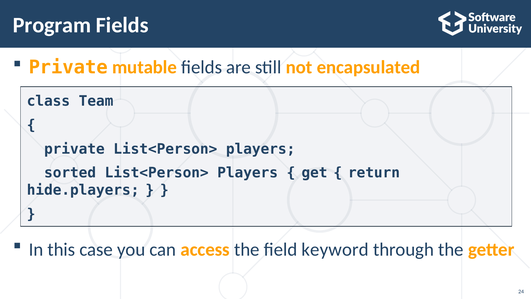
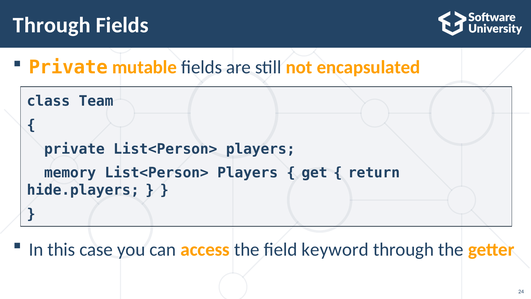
Program: Program -> Through (52, 25)
sorted: sorted -> memory (70, 173)
